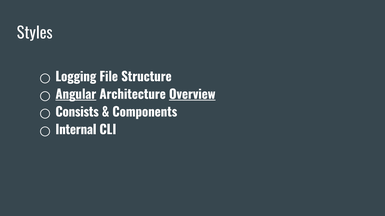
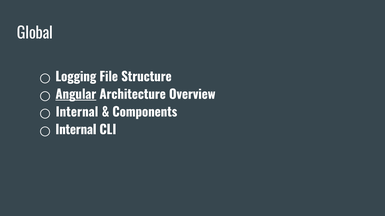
Styles: Styles -> Global (35, 33)
Overview underline: present -> none (192, 95)
Consists: Consists -> Internal (77, 113)
